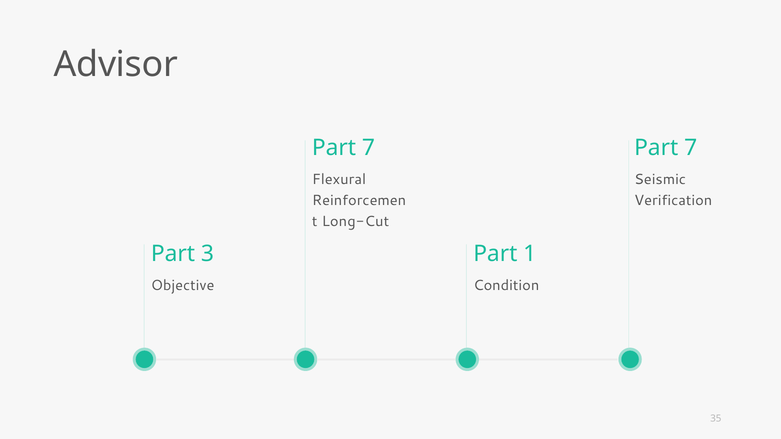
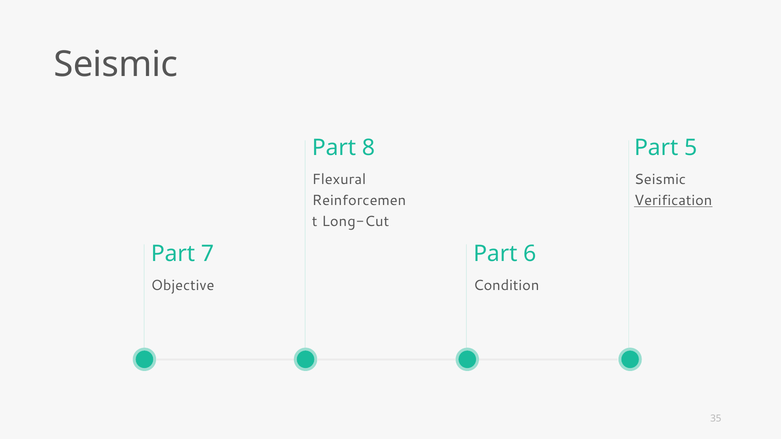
Advisor: Advisor -> Seismic (116, 64)
7: 7 -> 8 (368, 148)
7: 7 -> 5 (691, 148)
Verification underline: none -> present (673, 201)
3: 3 -> 7 (207, 254)
1: 1 -> 6 (530, 254)
